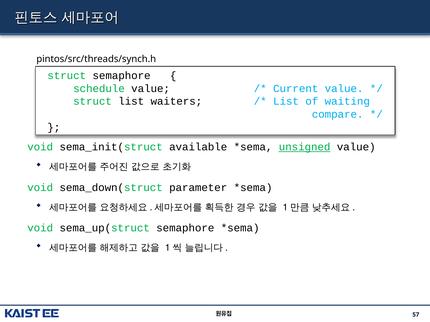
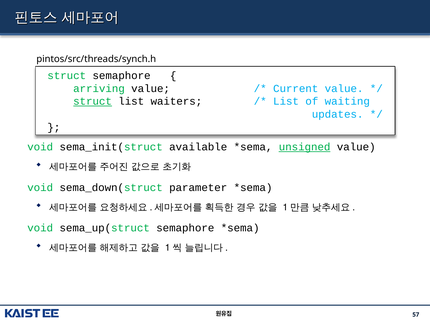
schedule: schedule -> arriving (99, 89)
struct underline: none -> present (93, 102)
compare: compare -> updates (338, 114)
